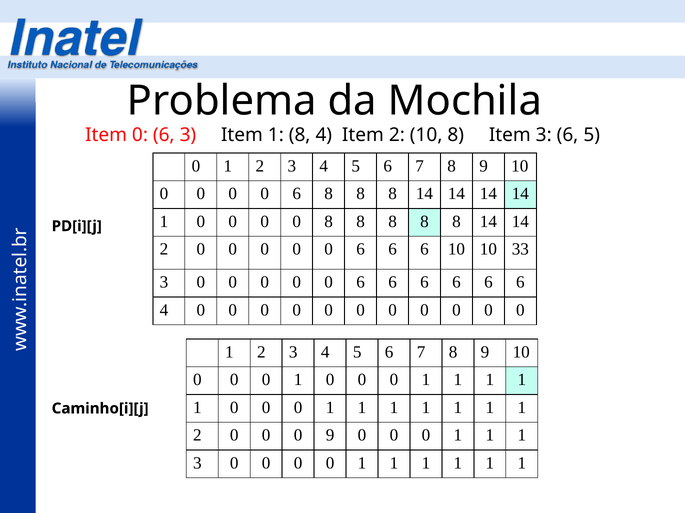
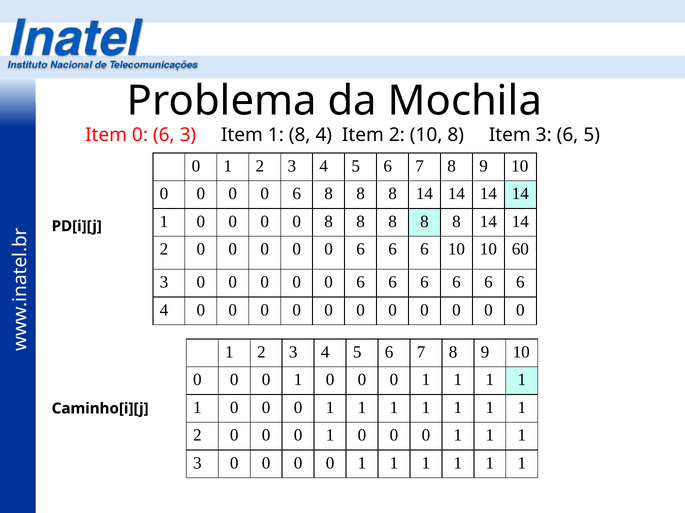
33: 33 -> 60 (520, 250)
9: 9 -> 1 (330, 436)
